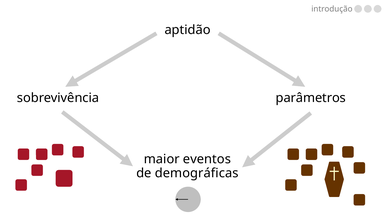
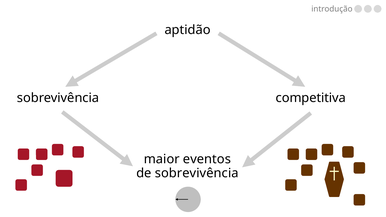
parâmetros: parâmetros -> competitiva (311, 98)
de demográficas: demográficas -> sobrevivência (197, 173)
